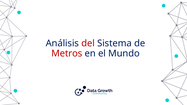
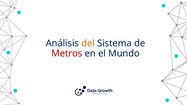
del colour: red -> orange (88, 43)
